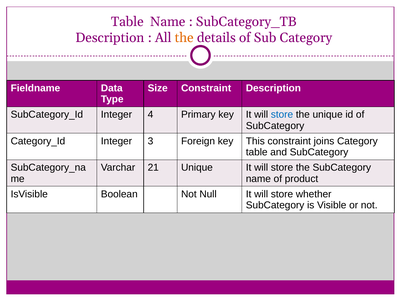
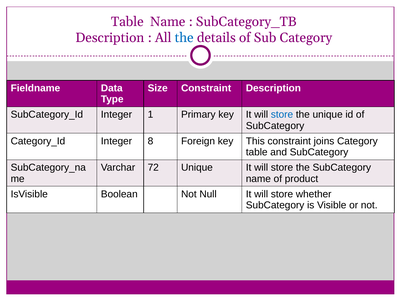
the colour: orange -> blue (184, 38)
4: 4 -> 1 (150, 114)
3: 3 -> 8 (150, 141)
21: 21 -> 72 (153, 167)
